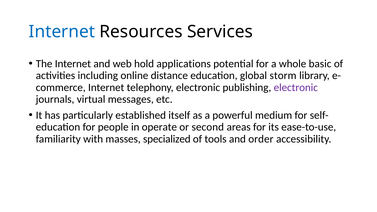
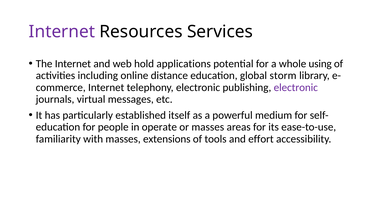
Internet colour: blue -> purple (62, 32)
basic: basic -> using (320, 64)
or second: second -> masses (208, 127)
specialized: specialized -> extensions (167, 139)
order: order -> effort (261, 139)
